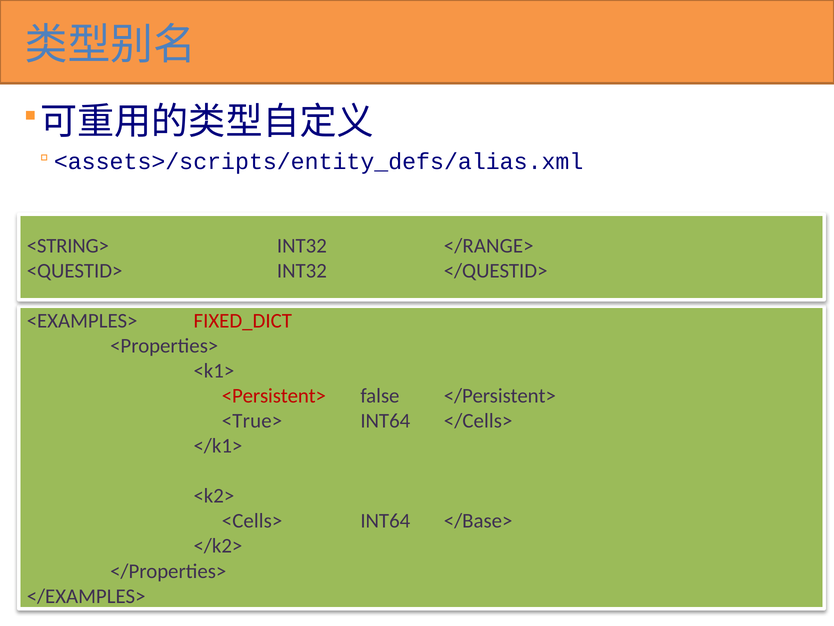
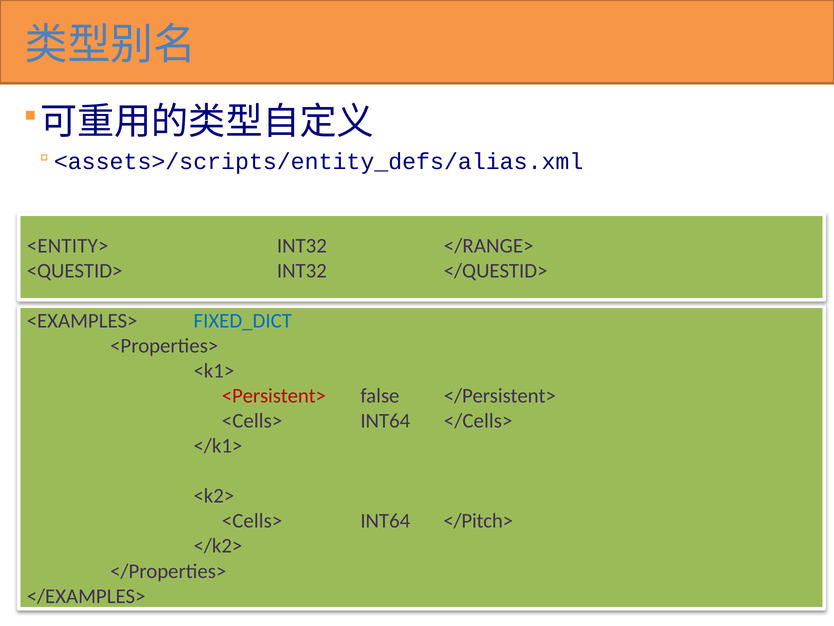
<STRING>: <STRING> -> <ENTITY> (68, 245)
FIXED_DICT colour: red -> blue (243, 320)
<True>: <True> -> <Cells> (252, 421)
</Base>: </Base> -> </Pitch> (478, 521)
